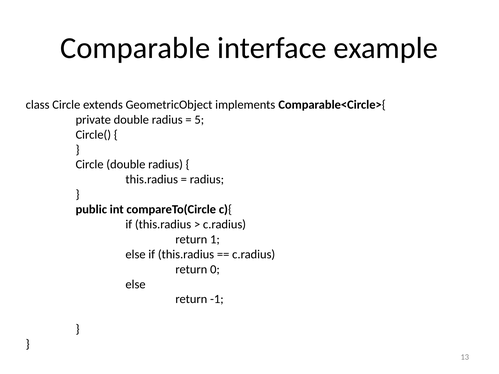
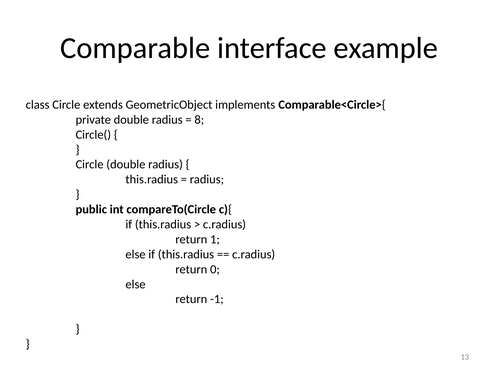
5: 5 -> 8 (199, 120)
